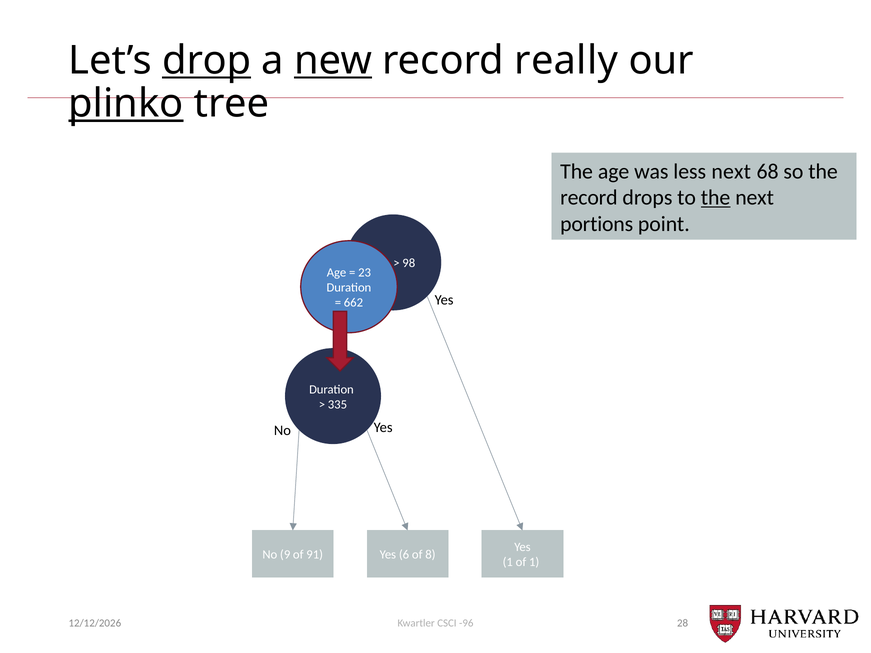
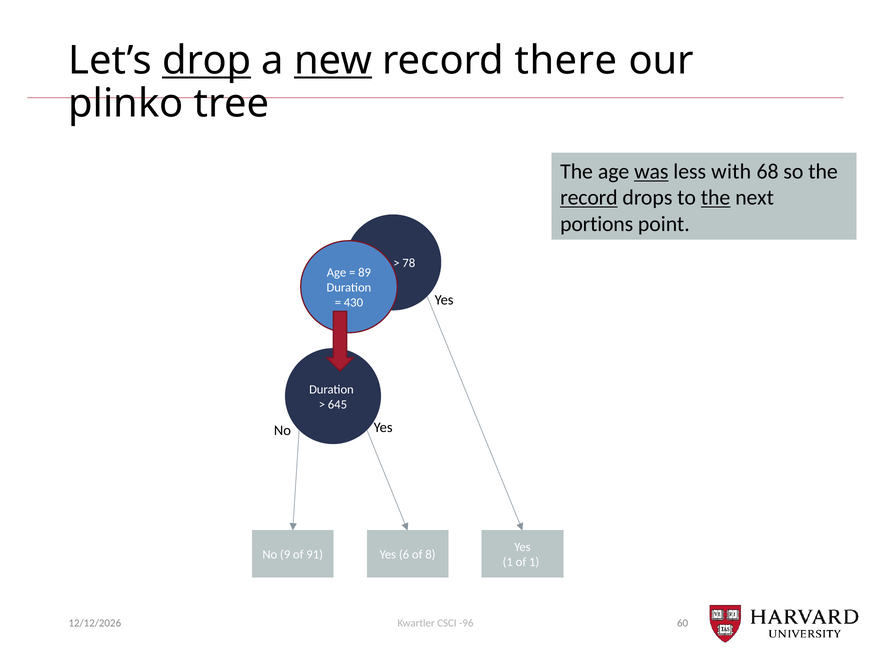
really: really -> there (566, 60)
plinko underline: present -> none (126, 103)
was underline: none -> present (651, 172)
less next: next -> with (731, 172)
record underline: none -> present (589, 198)
98: 98 -> 78 (409, 263)
23: 23 -> 89 (365, 272)
662: 662 -> 430 (353, 303)
335: 335 -> 645 (337, 405)
28: 28 -> 60 (683, 624)
